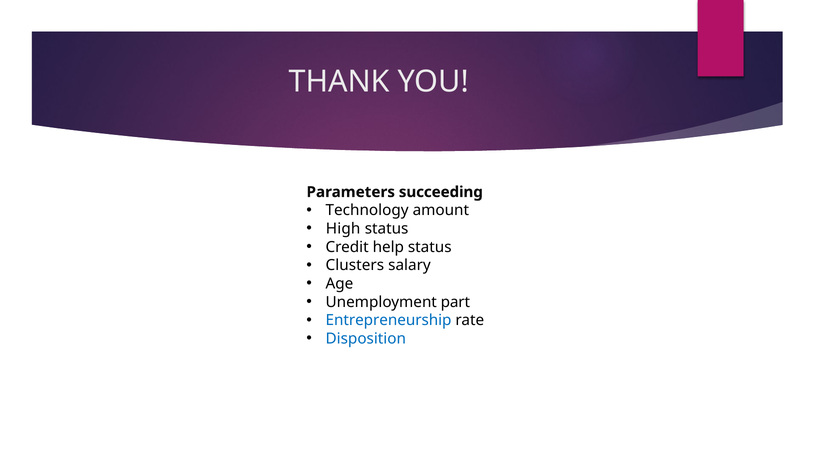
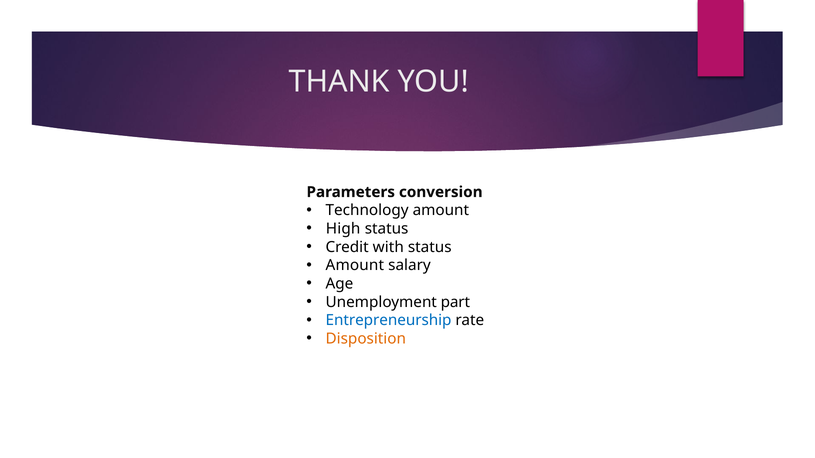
succeeding: succeeding -> conversion (441, 192)
help: help -> with (388, 247)
Clusters: Clusters -> Amount (355, 266)
Disposition colour: blue -> orange (366, 339)
